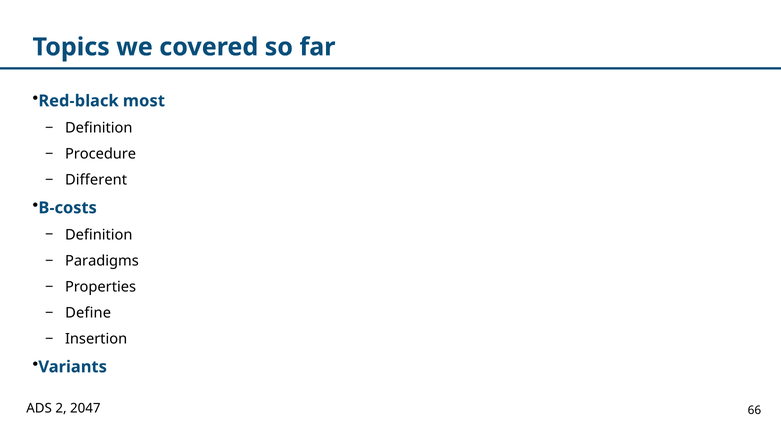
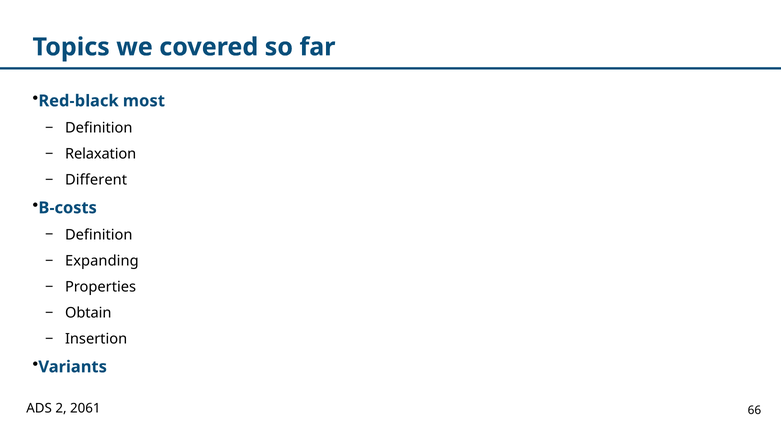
Procedure: Procedure -> Relaxation (101, 154)
Paradigms: Paradigms -> Expanding (102, 261)
Define: Define -> Obtain (88, 313)
2047: 2047 -> 2061 (85, 409)
